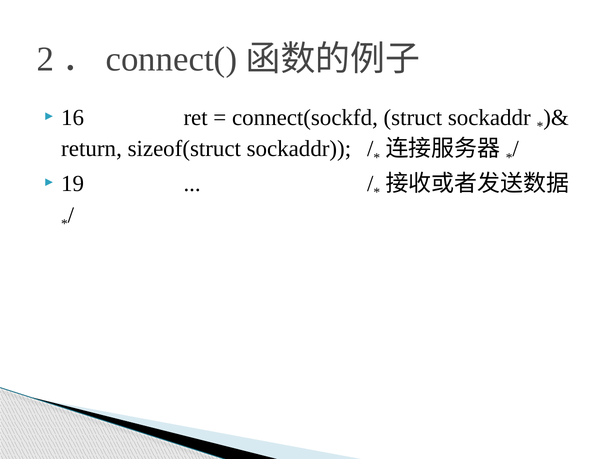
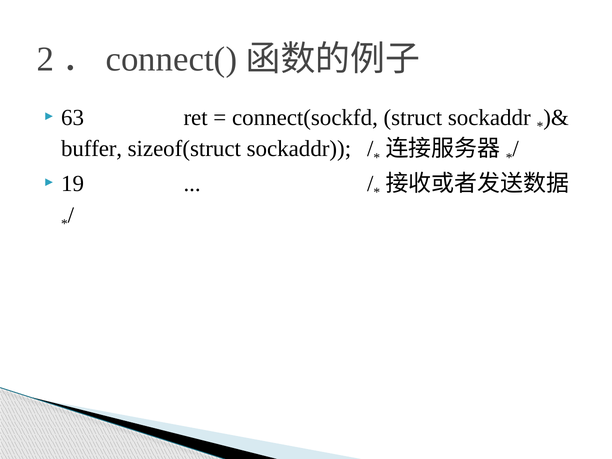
16: 16 -> 63 (73, 118)
return: return -> buffer (92, 149)
